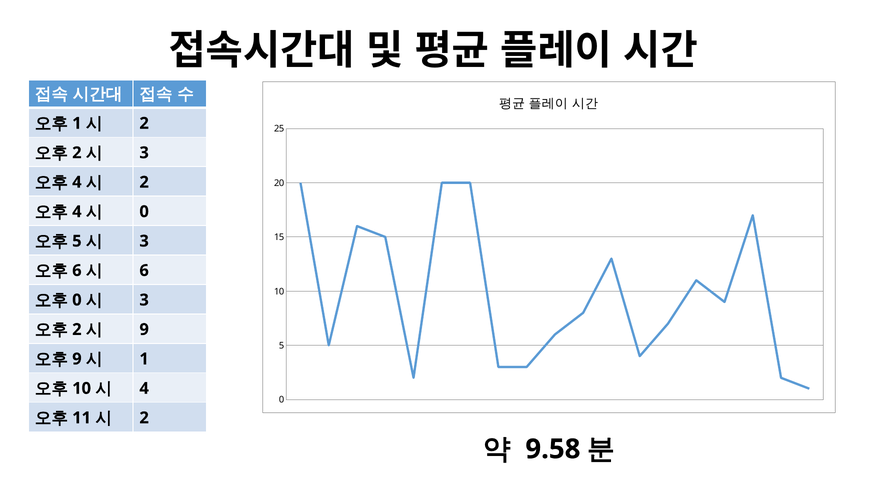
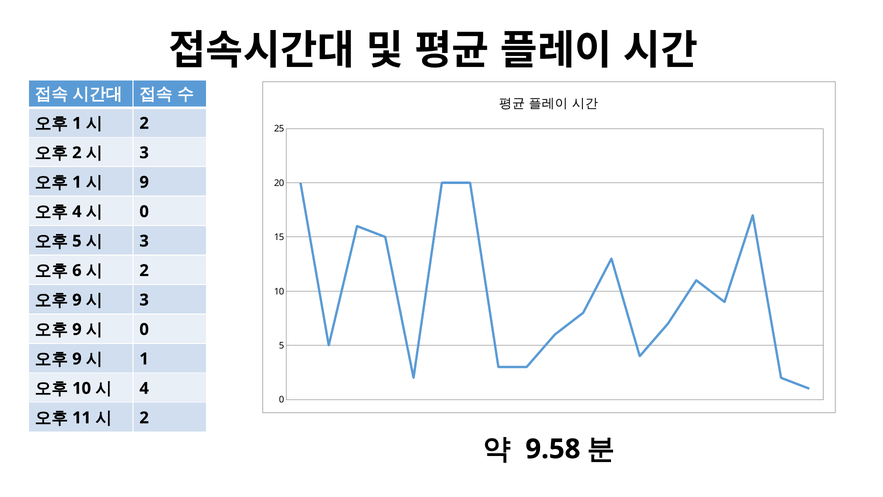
4: 4 -> 1 (77, 182)
2: 2 -> 9 (144, 182)
6: 6 -> 2 (144, 270)
0: 0 -> 9 (77, 300)
2: 2 -> 9 (77, 329)
9: 9 -> 0 (144, 329)
